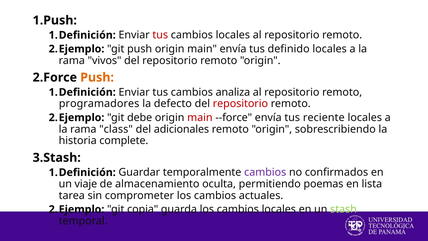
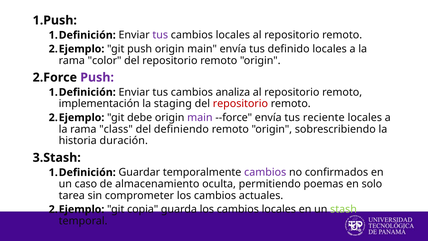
tus colour: red -> purple (160, 35)
vivos: vivos -> color (105, 60)
Push colour: orange -> purple (97, 77)
programadores: programadores -> implementación (99, 104)
defecto: defecto -> staging (173, 104)
main colour: red -> purple (200, 117)
adicionales: adicionales -> definiendo (181, 129)
complete: complete -> duración (124, 141)
viaje: viaje -> caso (86, 184)
lista: lista -> solo (372, 184)
